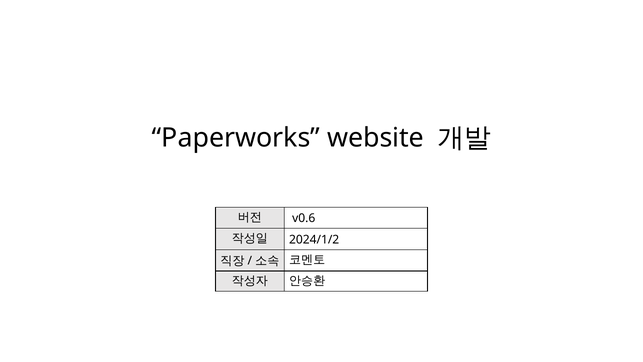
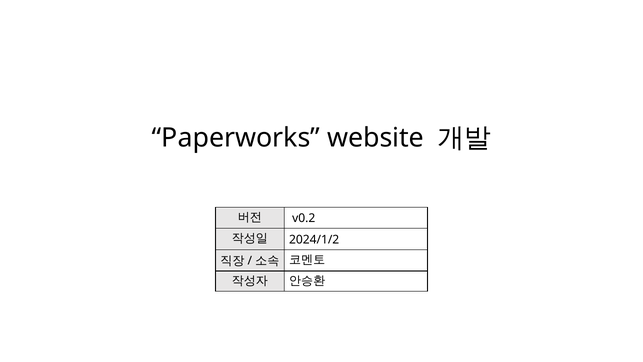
v0.6: v0.6 -> v0.2 (304, 218)
